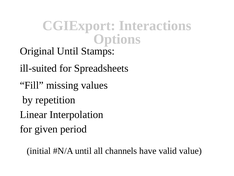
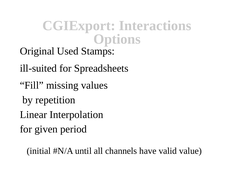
Original Until: Until -> Used (68, 51)
